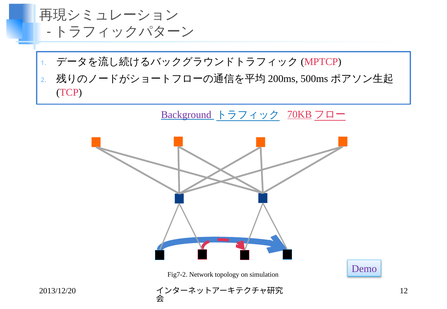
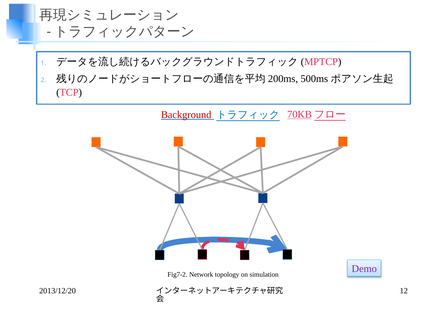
Background colour: purple -> red (186, 115)
